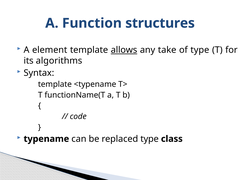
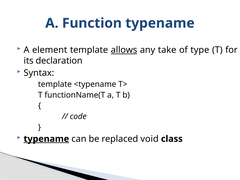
Function structures: structures -> typename (160, 23)
algorithms: algorithms -> declaration (59, 61)
typename underline: none -> present (46, 139)
replaced type: type -> void (149, 139)
